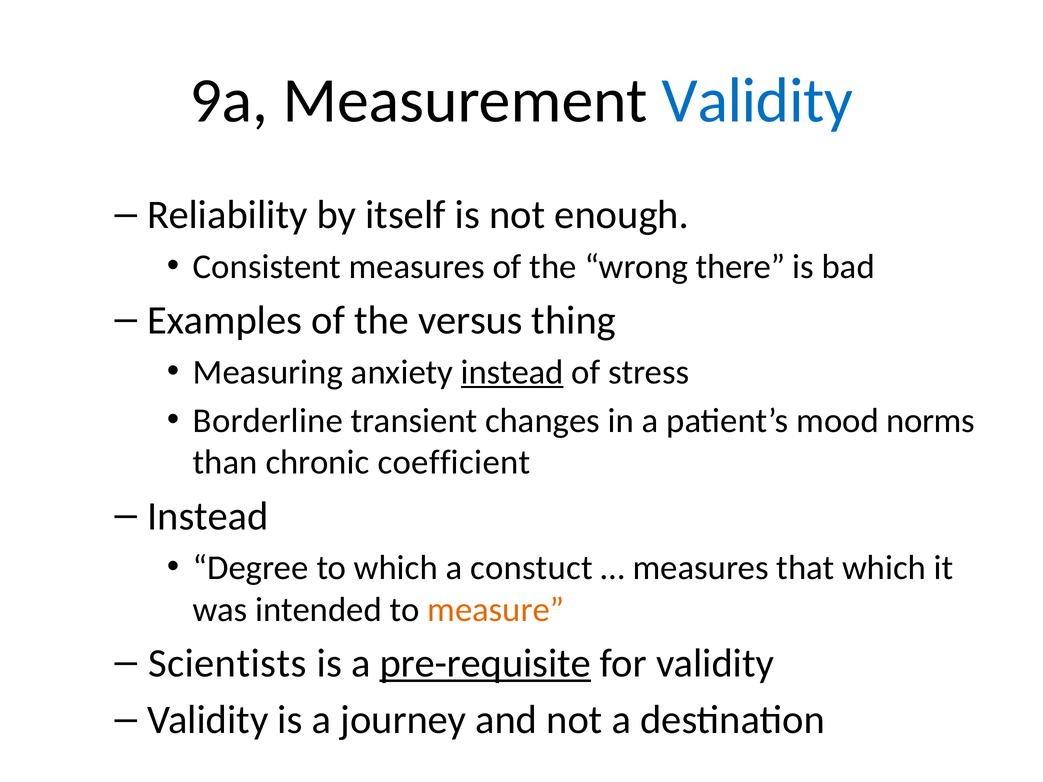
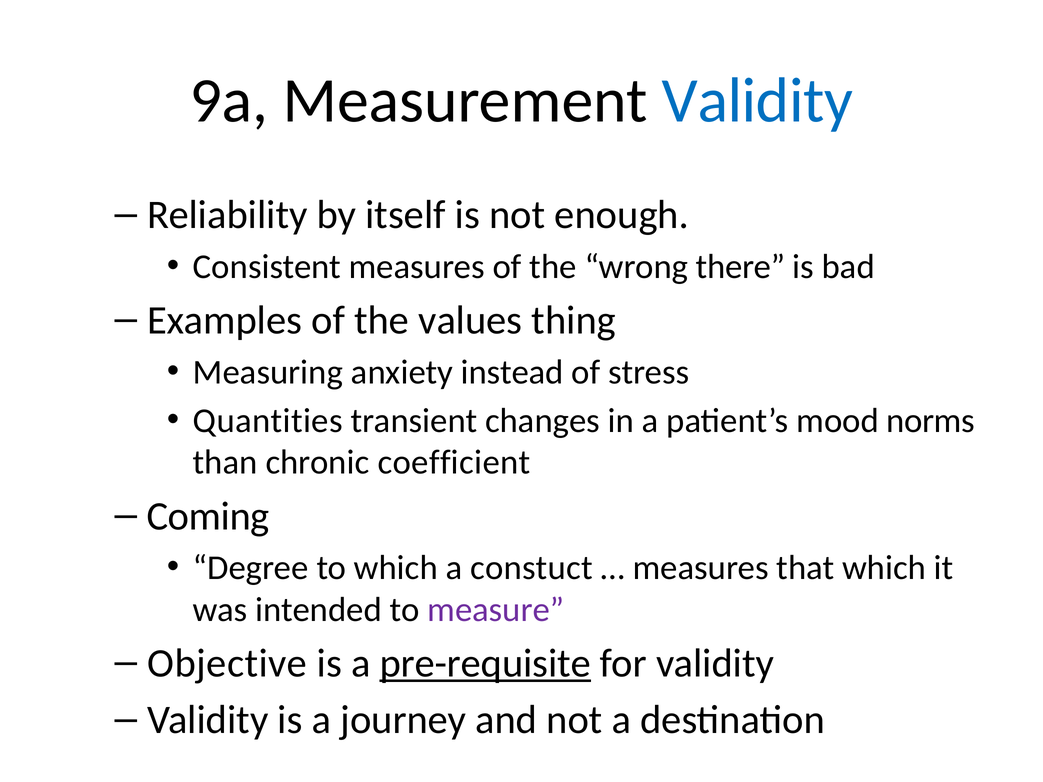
versus: versus -> values (470, 320)
instead underline: present -> none (512, 372)
Borderline: Borderline -> Quantities (268, 421)
Instead: Instead -> Coming (208, 516)
measure colour: orange -> purple (496, 610)
Scientists: Scientists -> Objective (227, 663)
